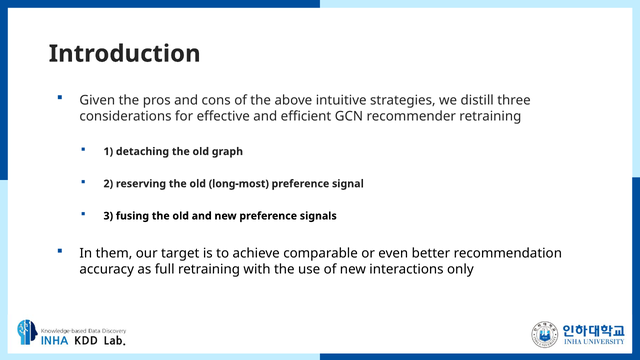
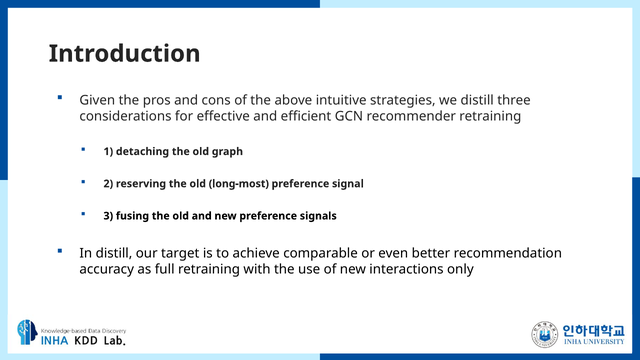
In them: them -> distill (114, 253)
